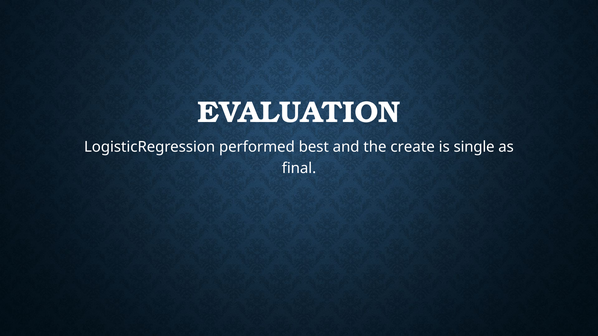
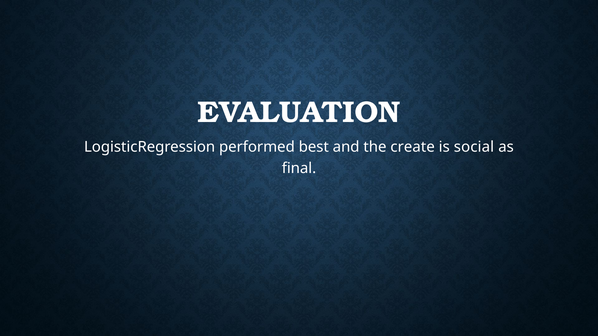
single: single -> social (474, 147)
